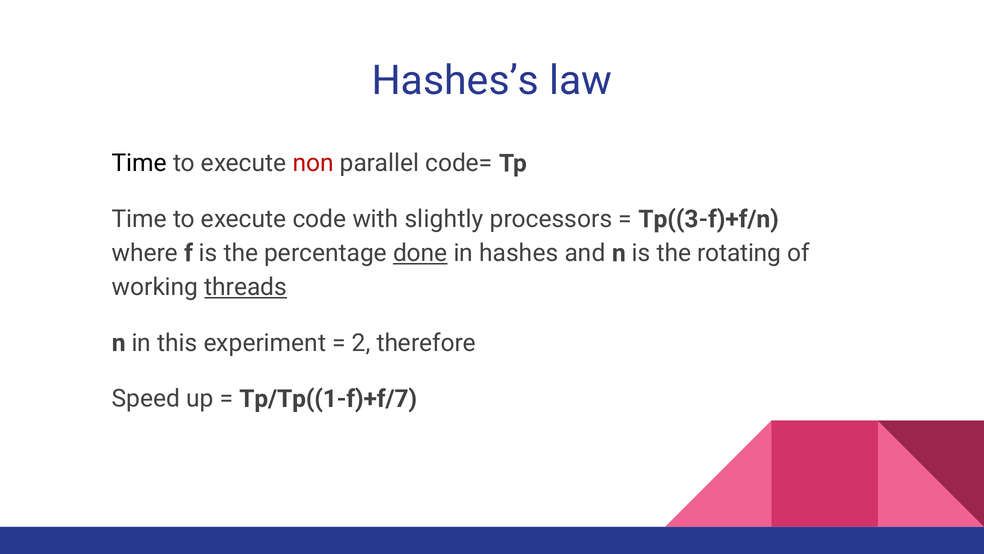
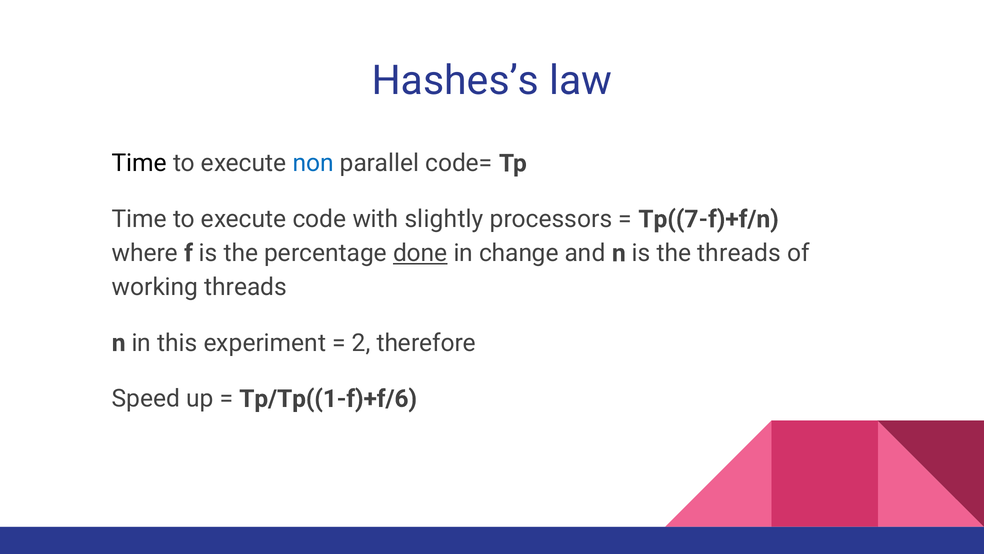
non colour: red -> blue (313, 163)
Tp((3-f)+f/n: Tp((3-f)+f/n -> Tp((7-f)+f/n (709, 219)
hashes: hashes -> change (519, 253)
the rotating: rotating -> threads (739, 253)
threads underline: present -> none (246, 287)
Tp/Tp((1-f)+f/7: Tp/Tp((1-f)+f/7 -> Tp/Tp((1-f)+f/6 (328, 398)
